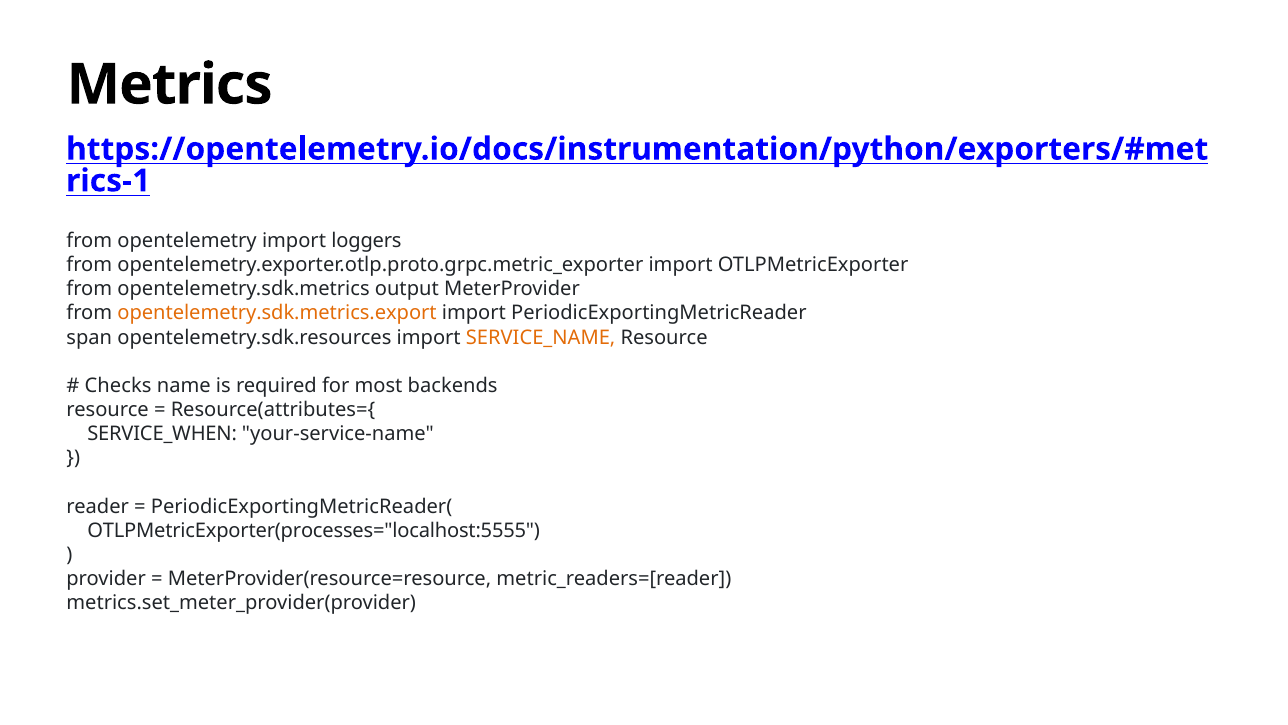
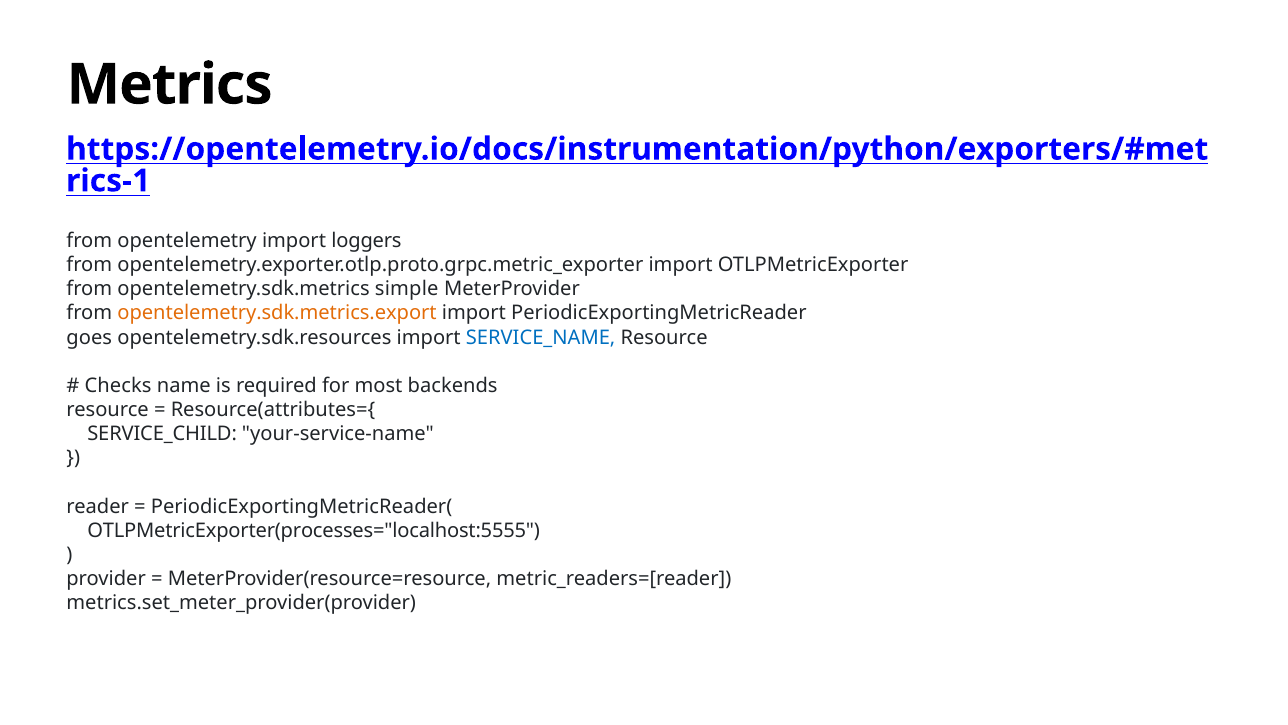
output: output -> simple (407, 289)
span: span -> goes (89, 337)
SERVICE_NAME colour: orange -> blue (541, 337)
SERVICE_WHEN: SERVICE_WHEN -> SERVICE_CHILD (162, 434)
